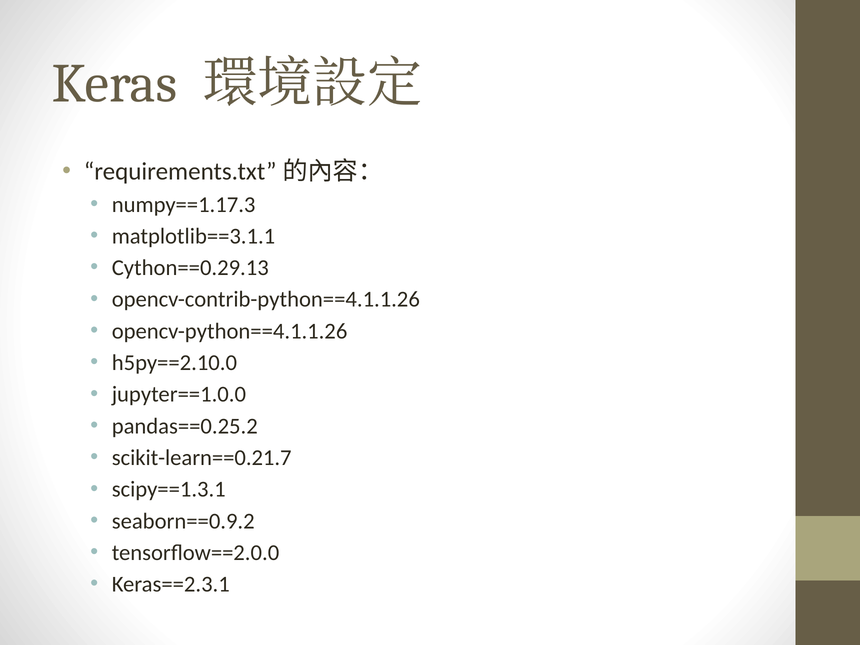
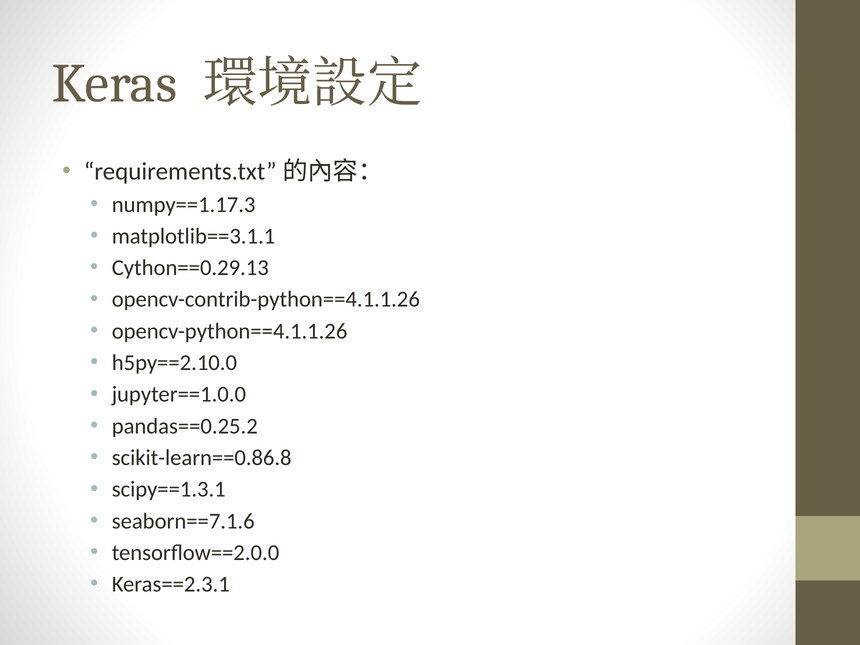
scikit-learn==0.21.7: scikit-learn==0.21.7 -> scikit-learn==0.86.8 (202, 458)
seaborn==0.9.2: seaborn==0.9.2 -> seaborn==7.1.6 (183, 521)
